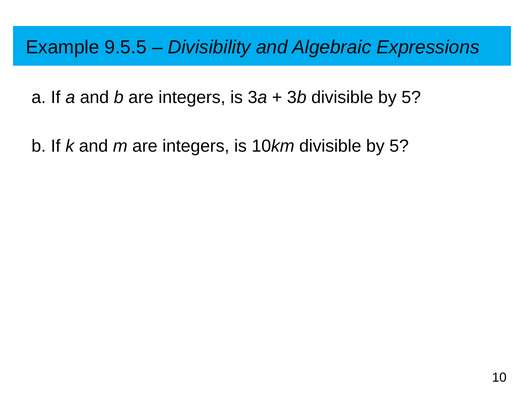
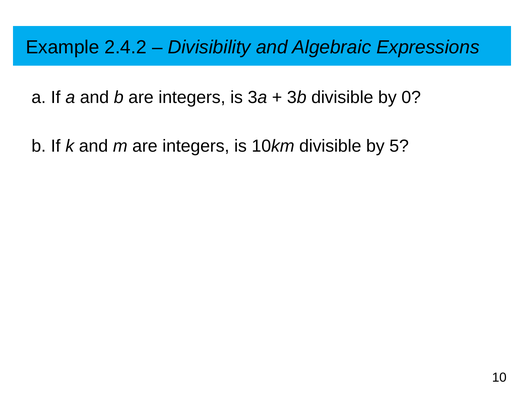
9.5.5: 9.5.5 -> 2.4.2 (126, 47)
3b divisible by 5: 5 -> 0 (411, 97)
